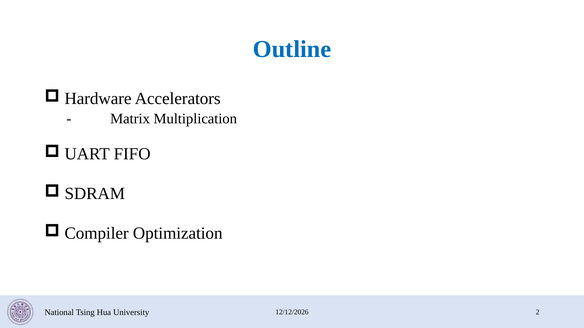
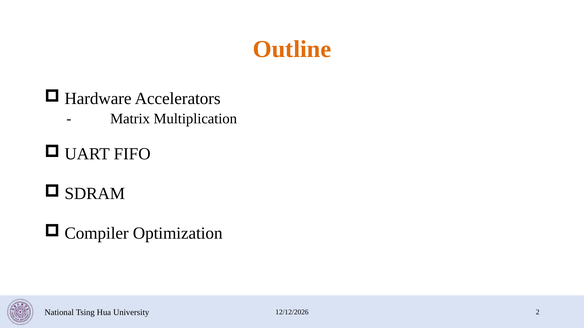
Outline colour: blue -> orange (292, 49)
